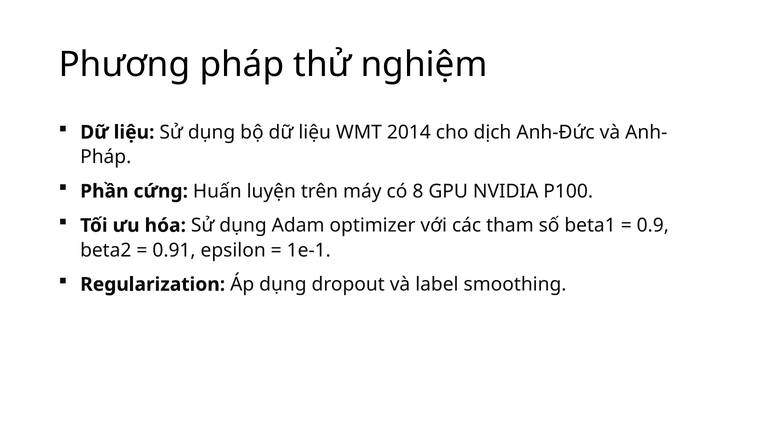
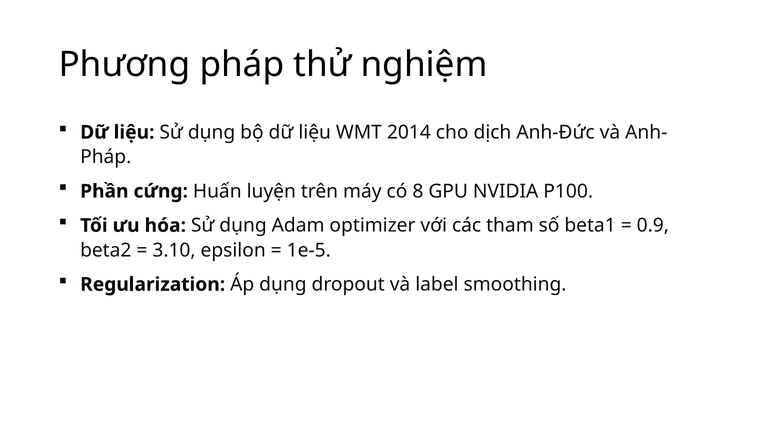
0.91: 0.91 -> 3.10 (174, 250)
1e-1: 1e-1 -> 1e-5 (309, 250)
